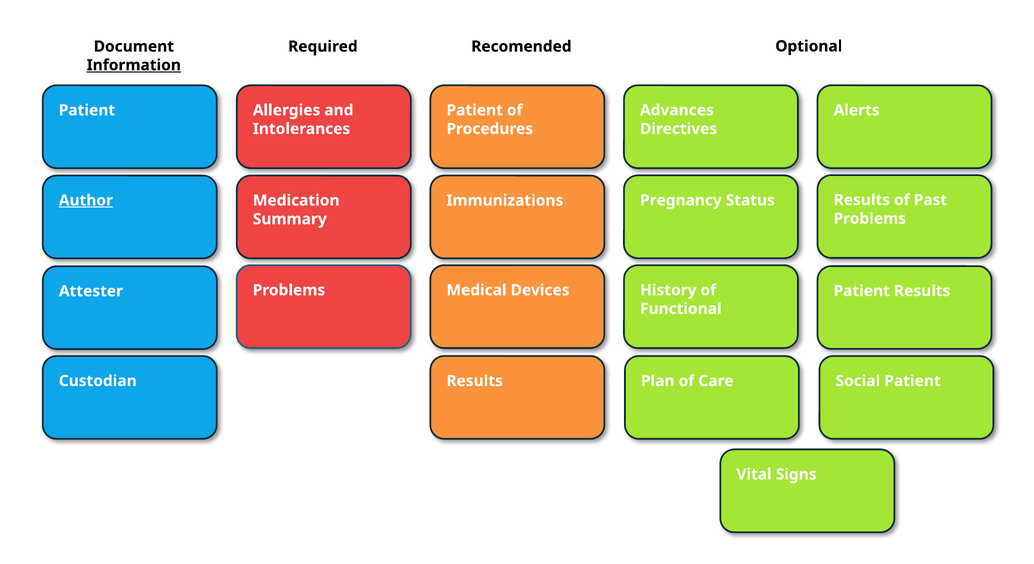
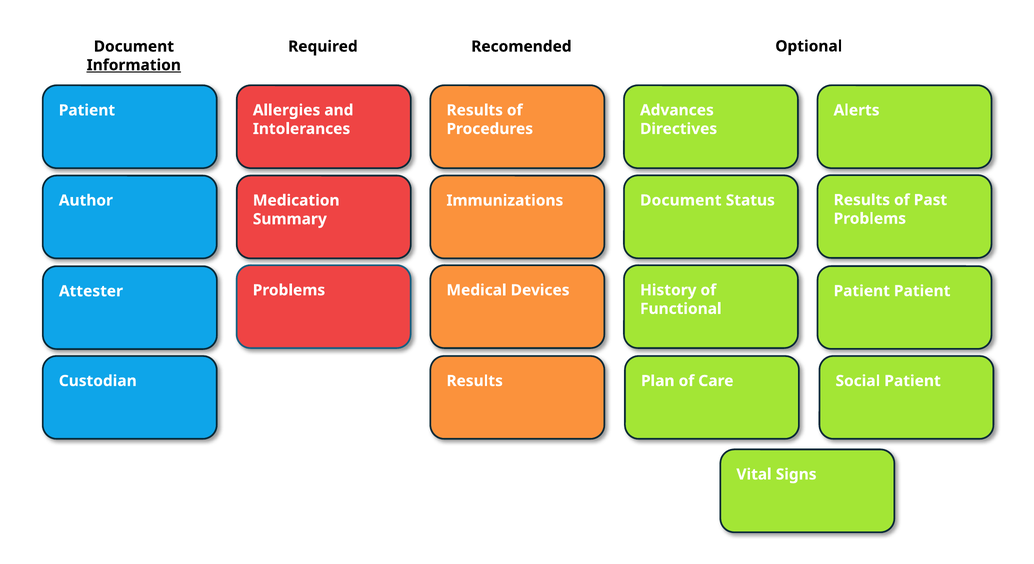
Patient: Patient -> Results (475, 110)
Pregnancy: Pregnancy -> Document (681, 200)
Author underline: present -> none (86, 200)
Patient Results: Results -> Patient (922, 291)
